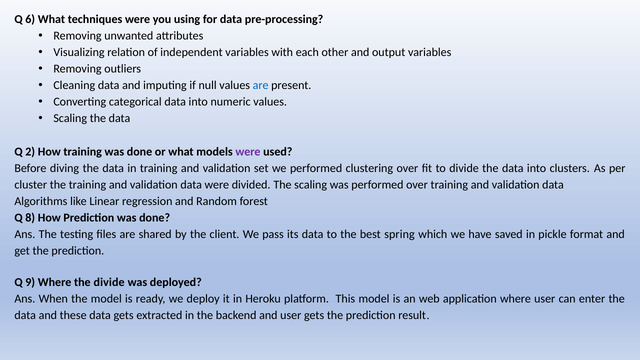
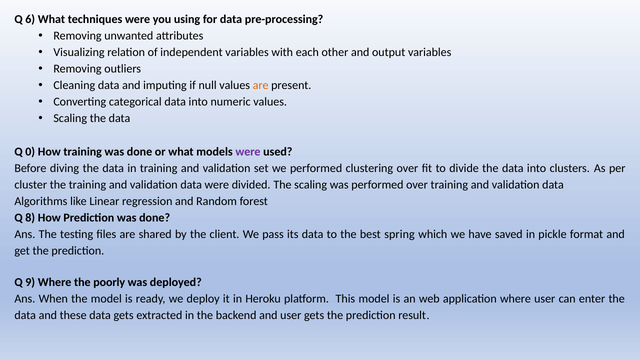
are colour: blue -> orange (261, 85)
2: 2 -> 0 (30, 152)
the divide: divide -> poorly (109, 282)
